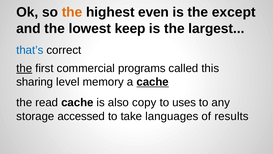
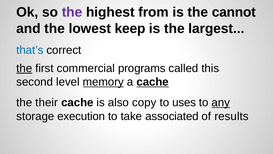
the colour: orange -> purple (72, 12)
even: even -> from (153, 12)
except: except -> cannot (234, 12)
sharing: sharing -> second (35, 82)
memory underline: none -> present (103, 82)
read: read -> their (47, 102)
any underline: none -> present (221, 102)
accessed: accessed -> execution (81, 116)
languages: languages -> associated (172, 116)
